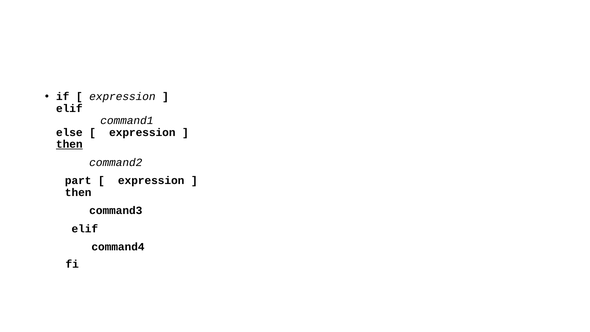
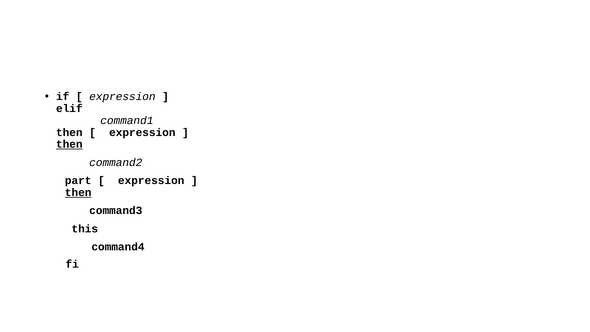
else: else -> then (69, 132)
then underline: none -> present (78, 192)
elif: elif -> this (85, 229)
